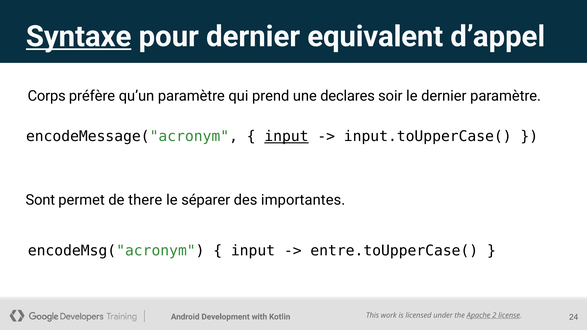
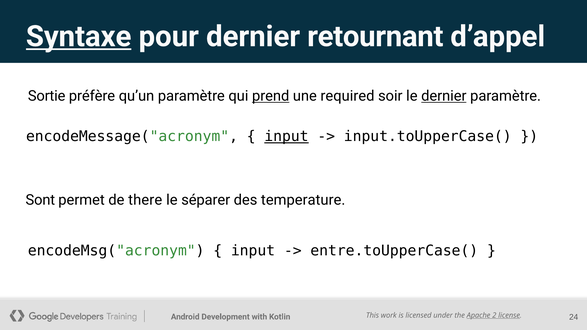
equivalent: equivalent -> retournant (375, 37)
Corps: Corps -> Sortie (47, 96)
prend underline: none -> present (271, 96)
declares: declares -> required (347, 96)
dernier underline: none -> present (444, 96)
importantes: importantes -> temperature (303, 200)
